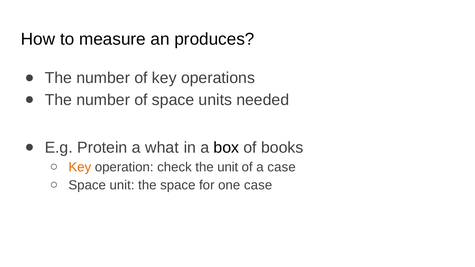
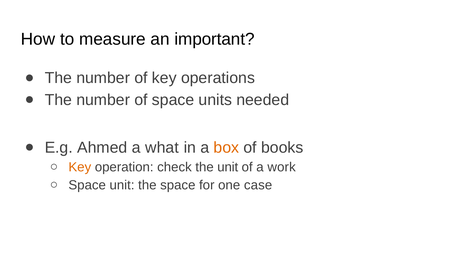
produces: produces -> important (215, 39)
Protein: Protein -> Ahmed (102, 148)
box colour: black -> orange (226, 148)
a case: case -> work (282, 167)
